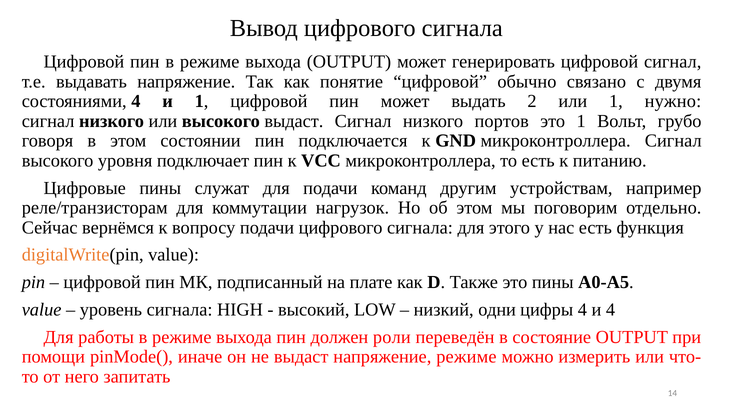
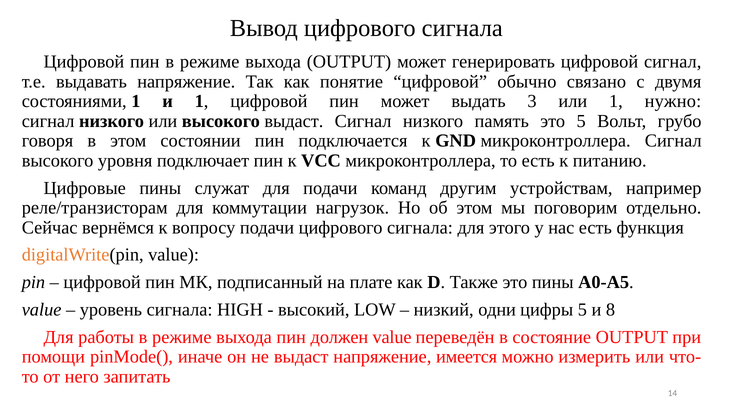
состояниями 4: 4 -> 1 (136, 101)
2: 2 -> 3 (532, 101)
портов: портов -> память (502, 121)
это 1: 1 -> 5 (581, 121)
цифры 4: 4 -> 5 (582, 310)
и 4: 4 -> 8 (610, 310)
должен роли: роли -> value (392, 337)
напряжение режиме: режиме -> имеется (467, 357)
